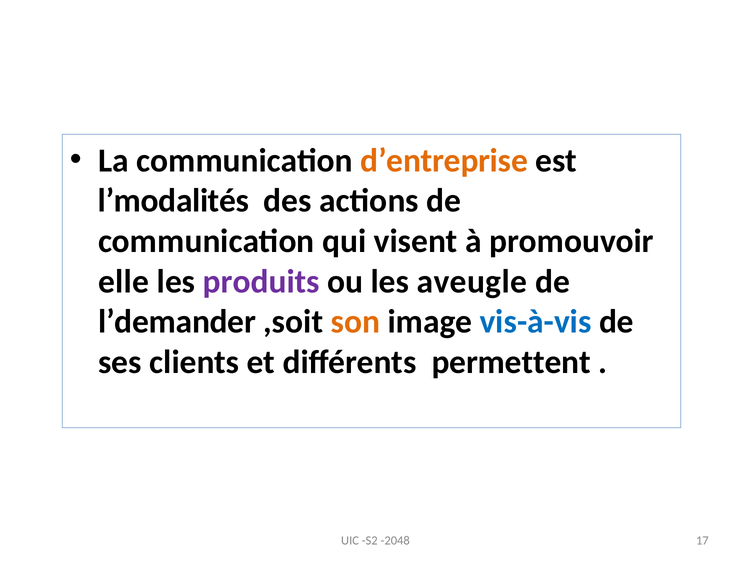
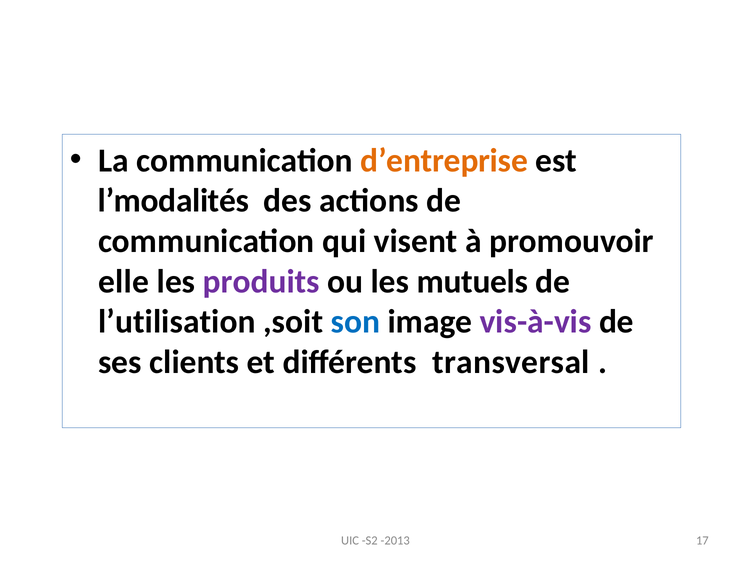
aveugle: aveugle -> mutuels (472, 281)
l’demander: l’demander -> l’utilisation (177, 321)
son colour: orange -> blue (355, 321)
vis-à-vis colour: blue -> purple (536, 321)
permettent: permettent -> transversal (511, 362)
-2048: -2048 -> -2013 (395, 540)
